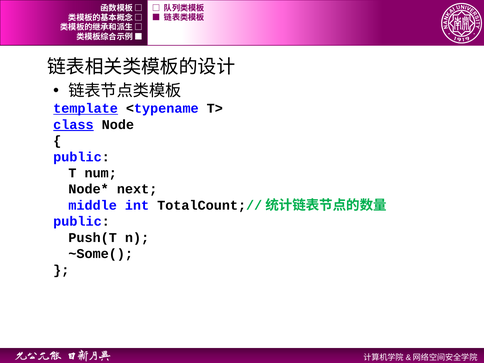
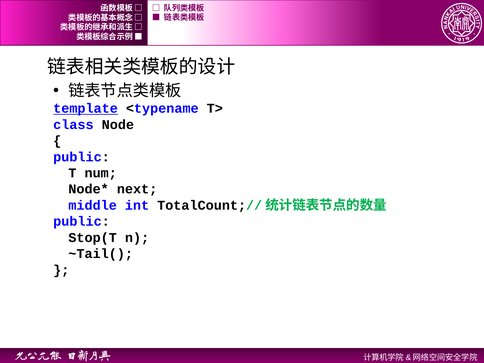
class underline: present -> none (73, 125)
Push(T: Push(T -> Stop(T (93, 238)
~Some(: ~Some( -> ~Tail( (101, 254)
